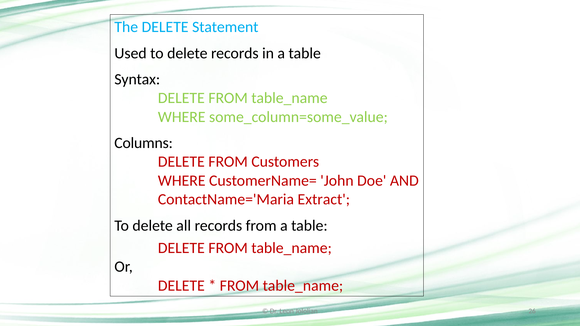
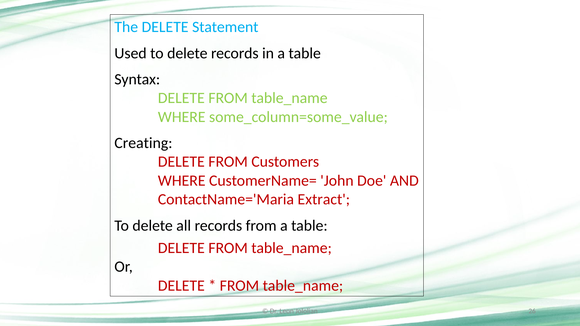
Columns: Columns -> Creating (143, 143)
